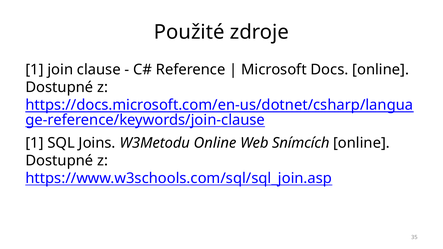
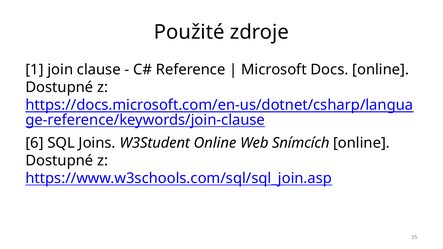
1: 1 -> 6 (35, 143)
W3Metodu: W3Metodu -> W3Student (155, 143)
